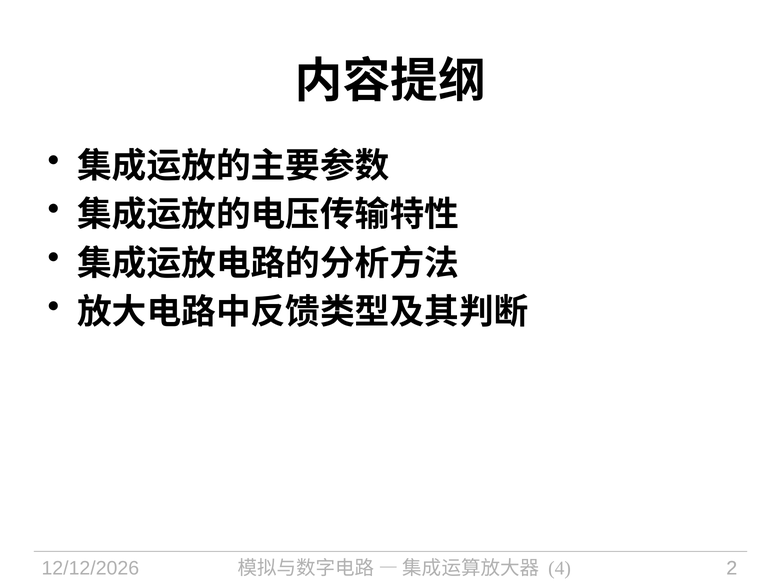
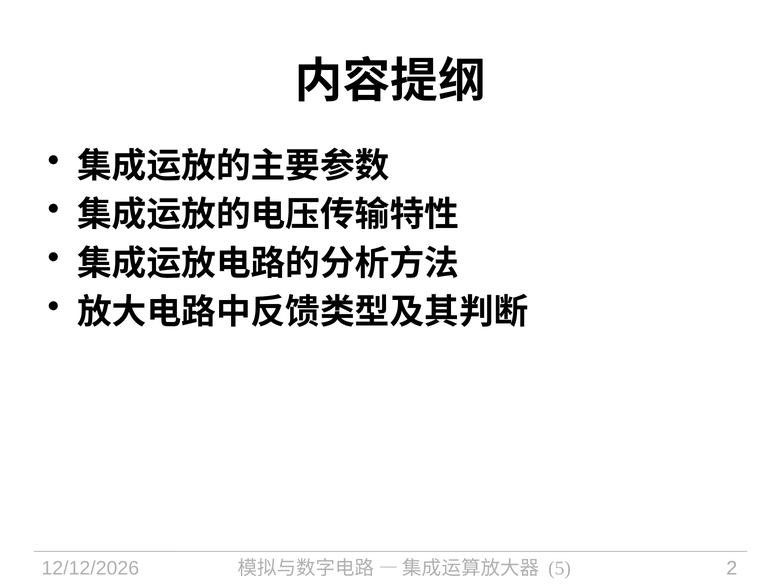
4: 4 -> 5 (560, 568)
